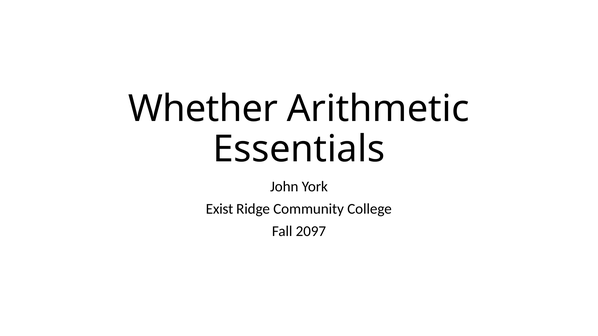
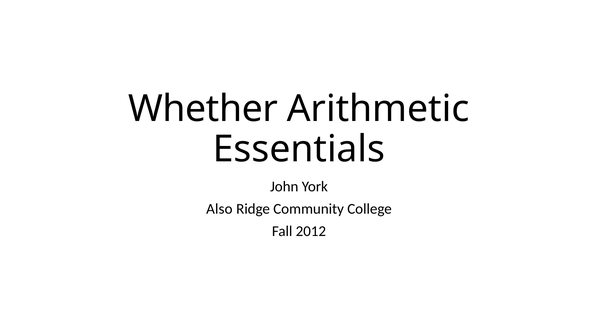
Exist: Exist -> Also (219, 209)
2097: 2097 -> 2012 (311, 232)
